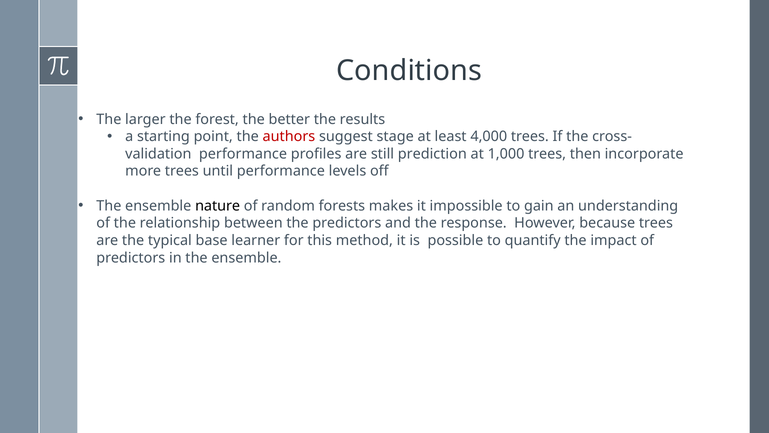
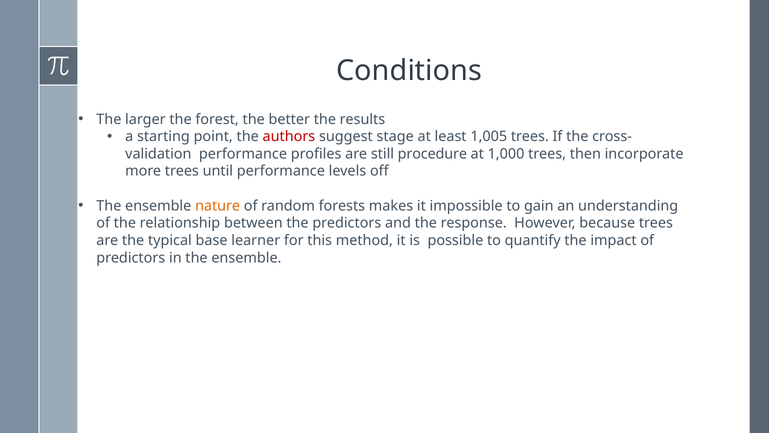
4,000: 4,000 -> 1,005 (489, 136)
prediction: prediction -> procedure (432, 154)
nature colour: black -> orange (218, 206)
